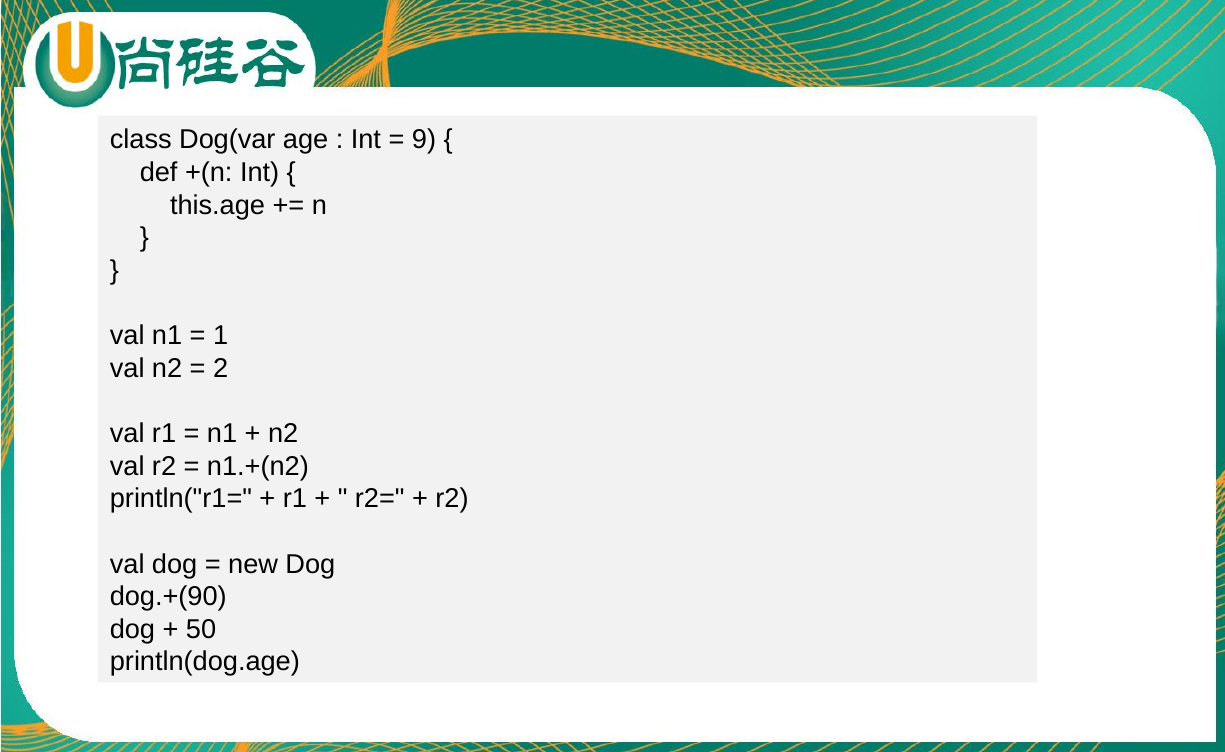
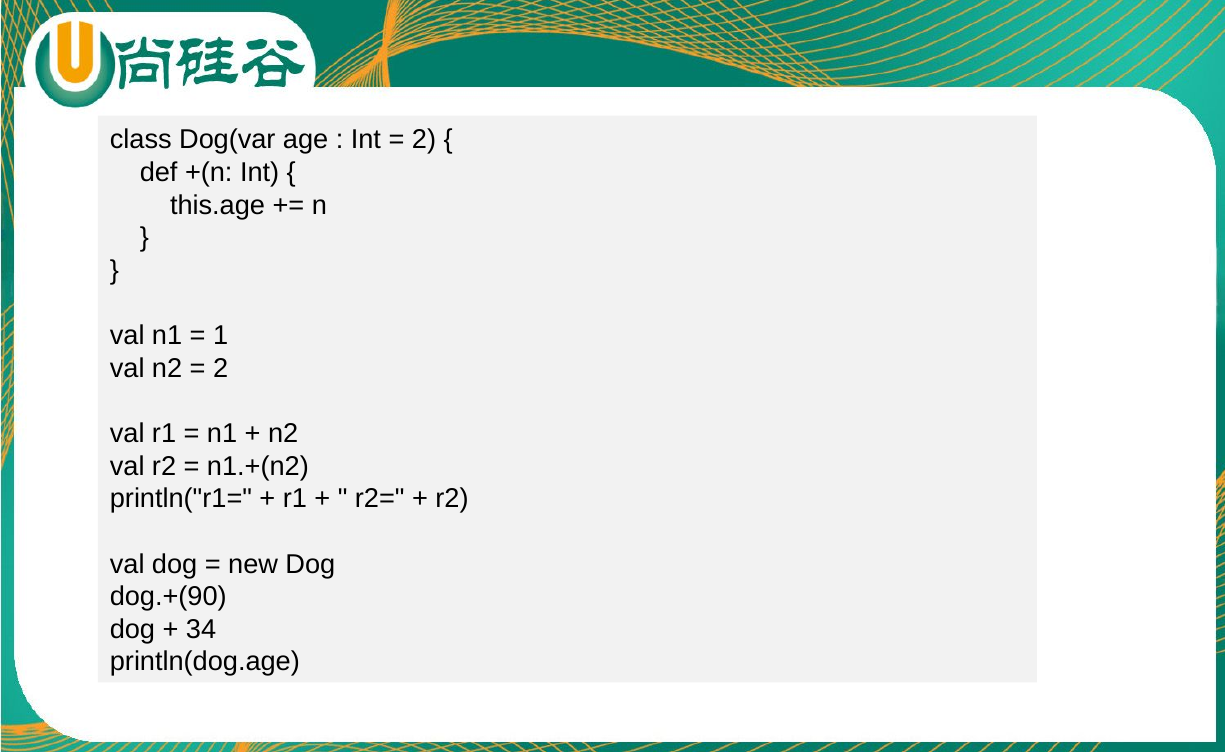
9: 9 -> 2 (424, 140)
50: 50 -> 34 (201, 630)
